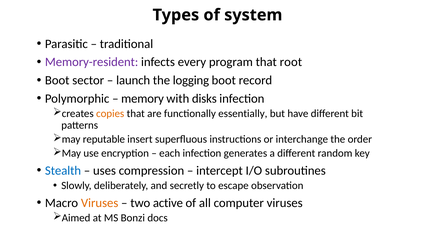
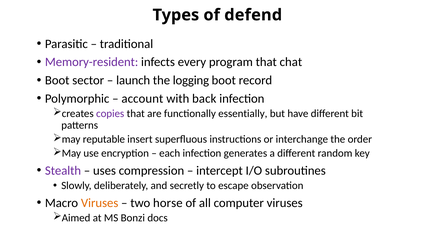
system: system -> defend (253, 15)
root: root -> chat (291, 62)
memory: memory -> account (142, 98)
disks: disks -> back (204, 98)
copies colour: orange -> purple (110, 113)
Stealth colour: blue -> purple (63, 170)
active: active -> horse (168, 203)
